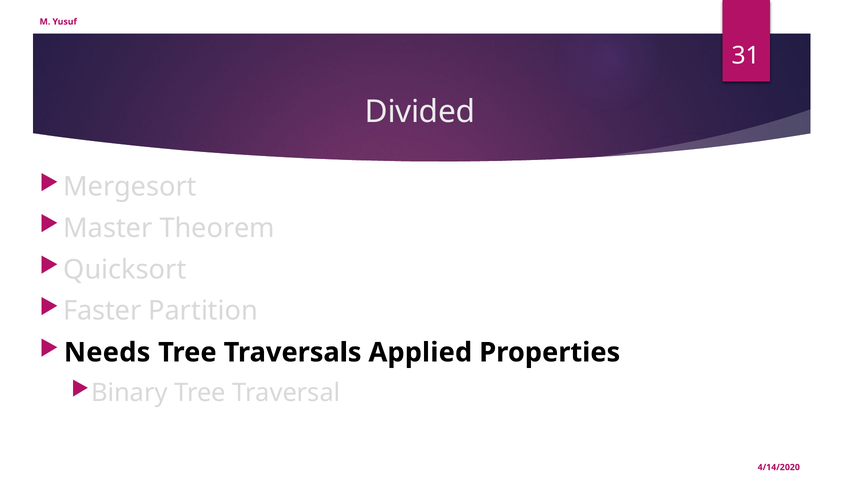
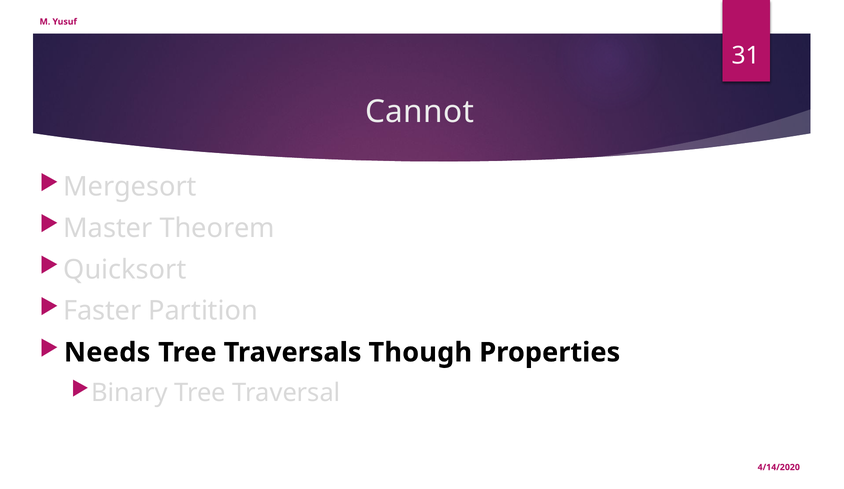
Divided: Divided -> Cannot (420, 112)
Applied: Applied -> Though (420, 353)
